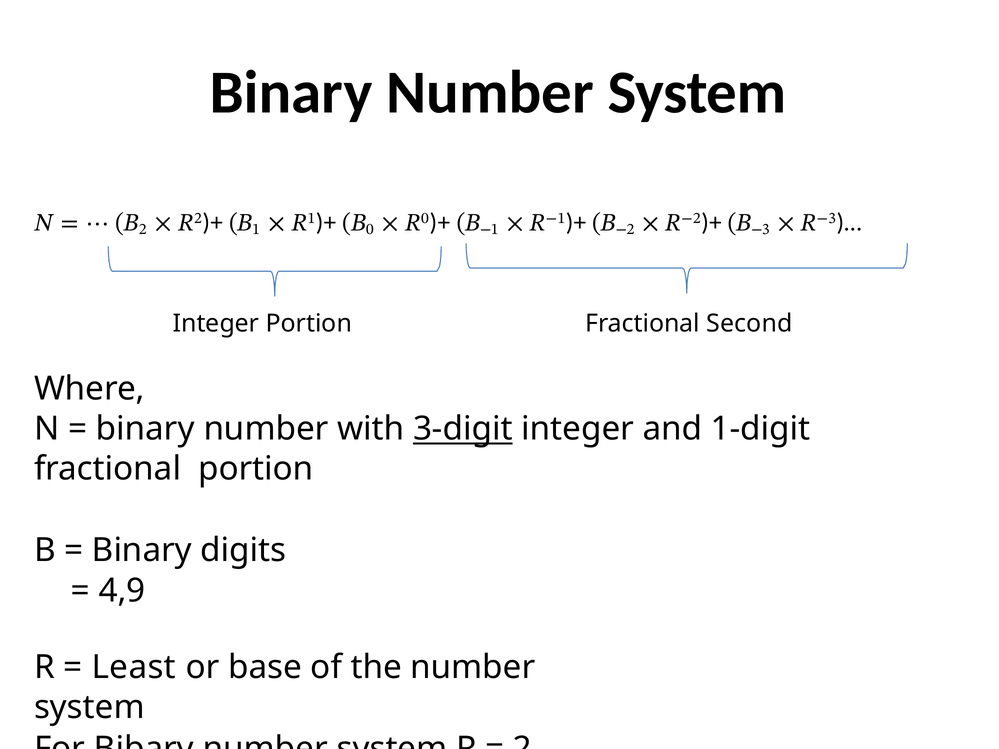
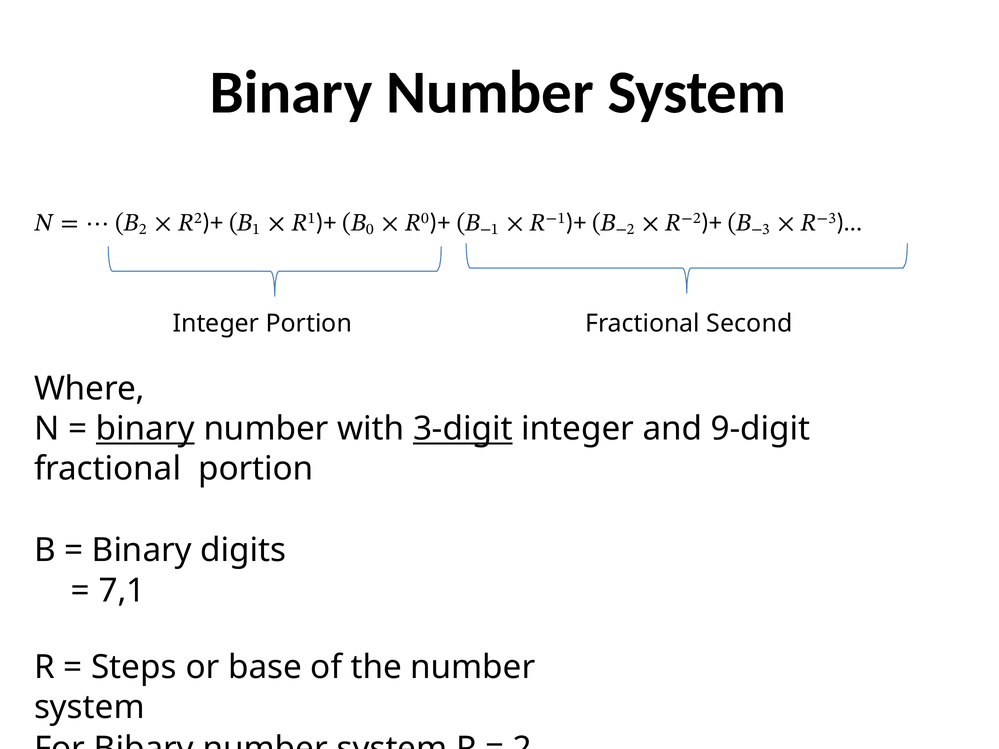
binary underline: none -> present (145, 429)
1-digit: 1-digit -> 9-digit (761, 429)
4,9: 4,9 -> 7,1 (122, 591)
Least: Least -> Steps (134, 668)
